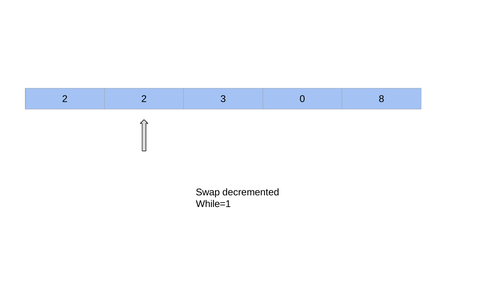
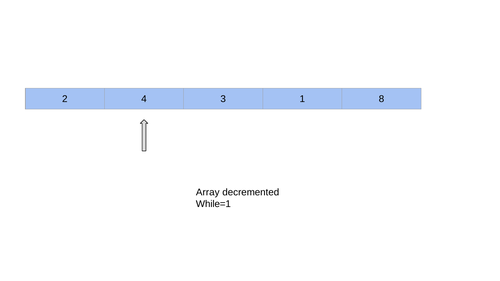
2 2: 2 -> 4 (144, 99)
0: 0 -> 1 (302, 99)
Swap: Swap -> Array (208, 192)
